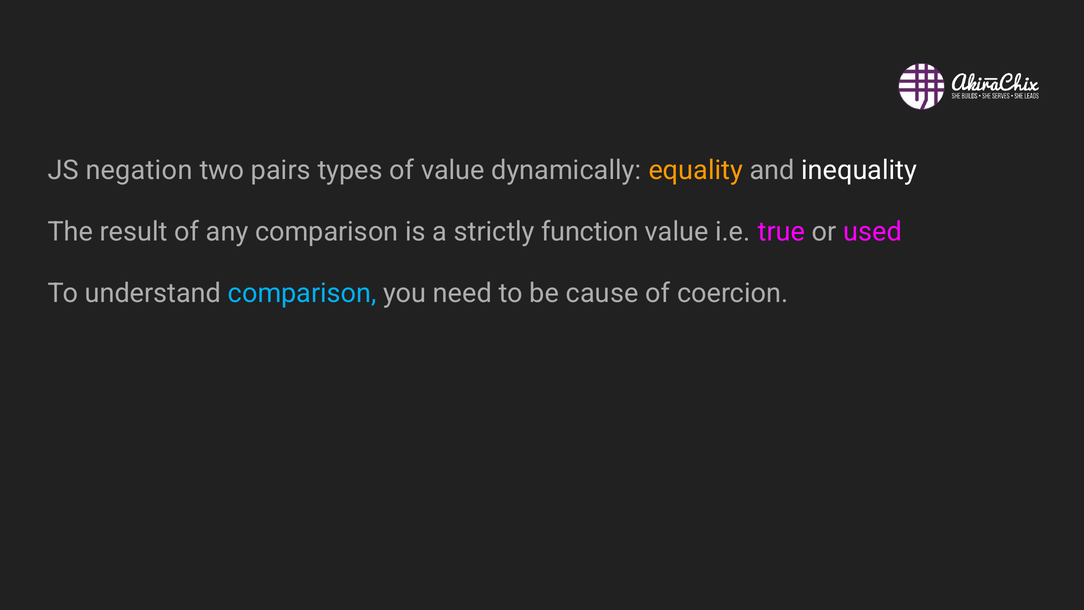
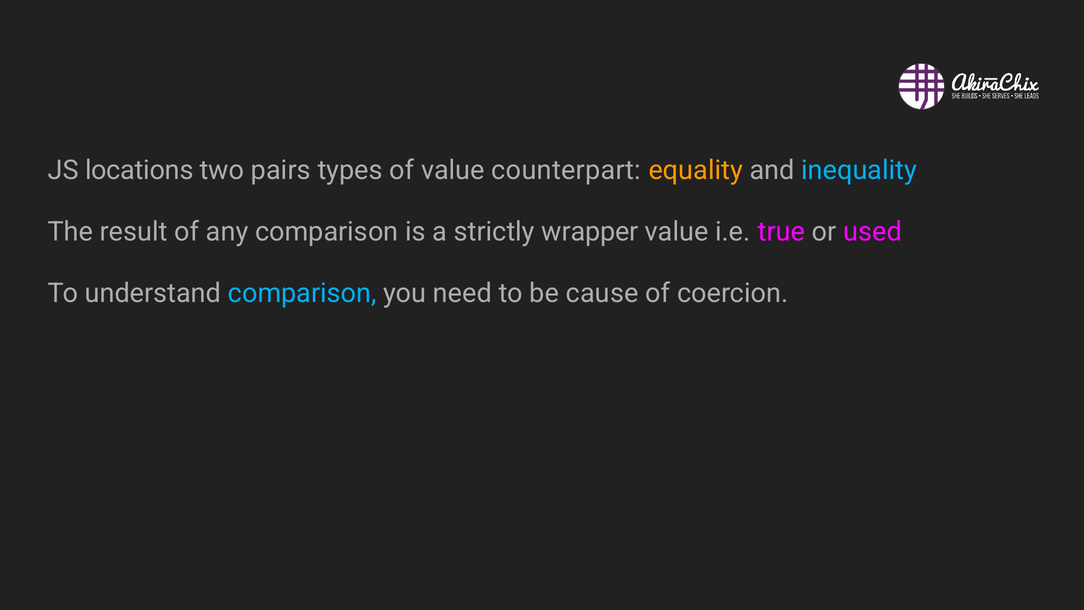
negation: negation -> locations (139, 170)
dynamically: dynamically -> counterpart (566, 170)
inequality colour: white -> light blue (859, 170)
function: function -> wrapper (590, 232)
